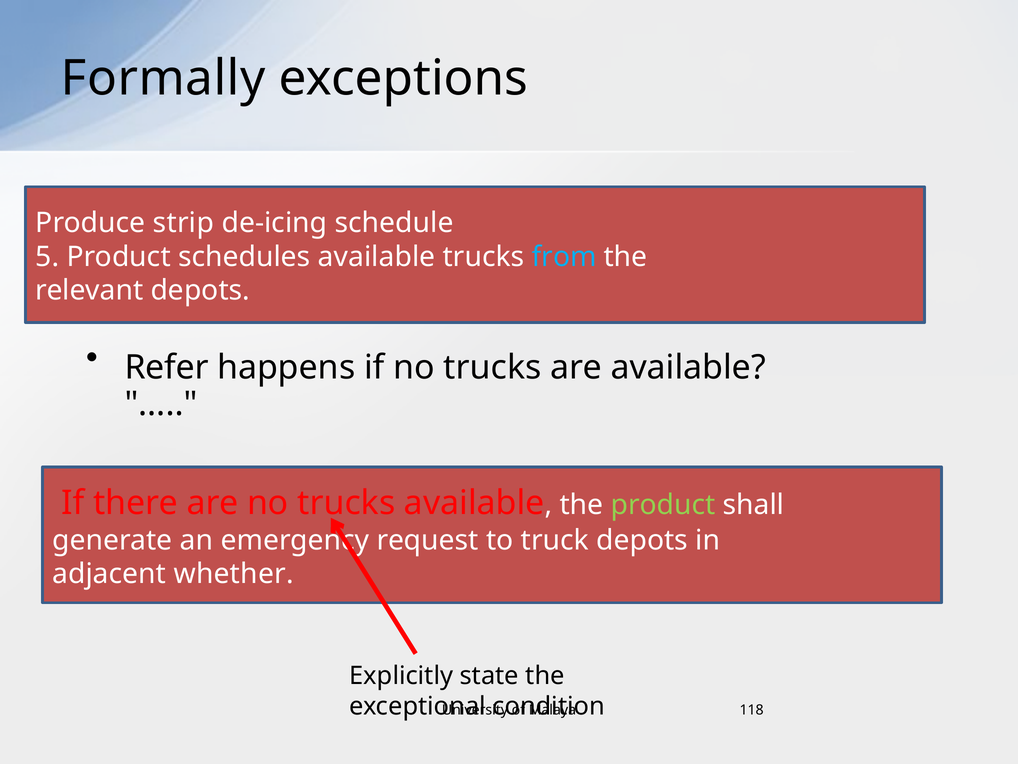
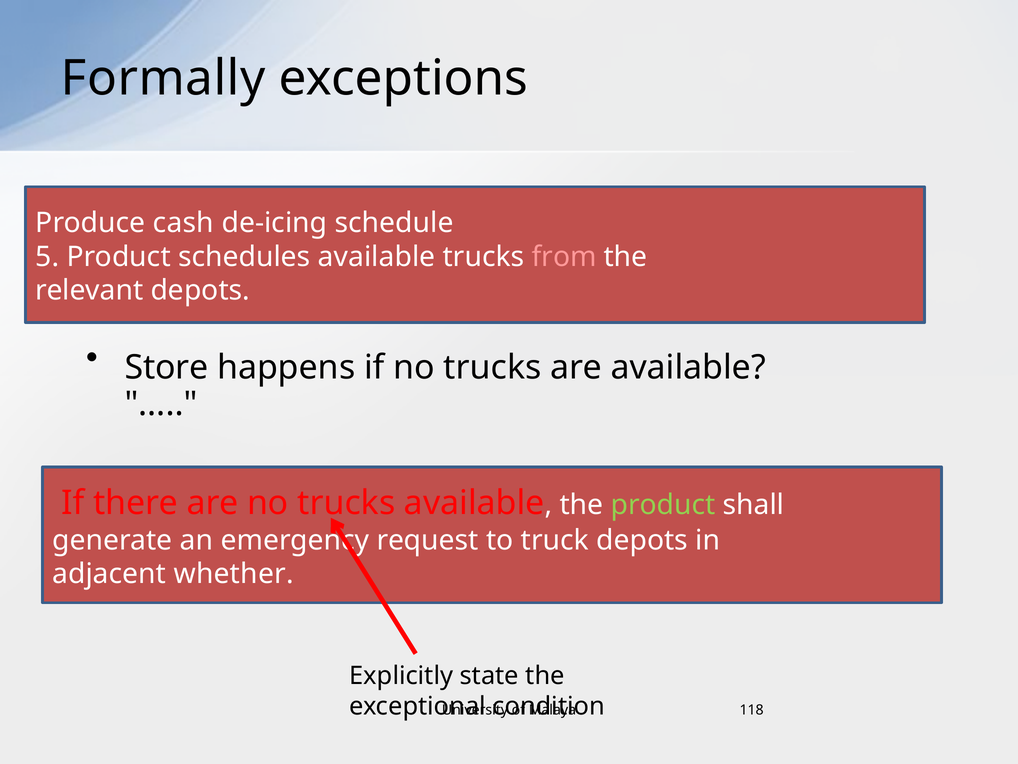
strip: strip -> cash (183, 223)
from colour: light blue -> pink (564, 257)
Refer: Refer -> Store (167, 367)
